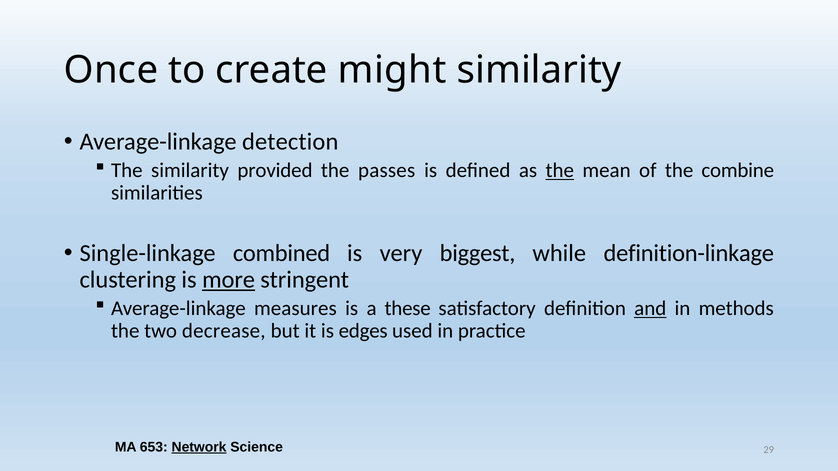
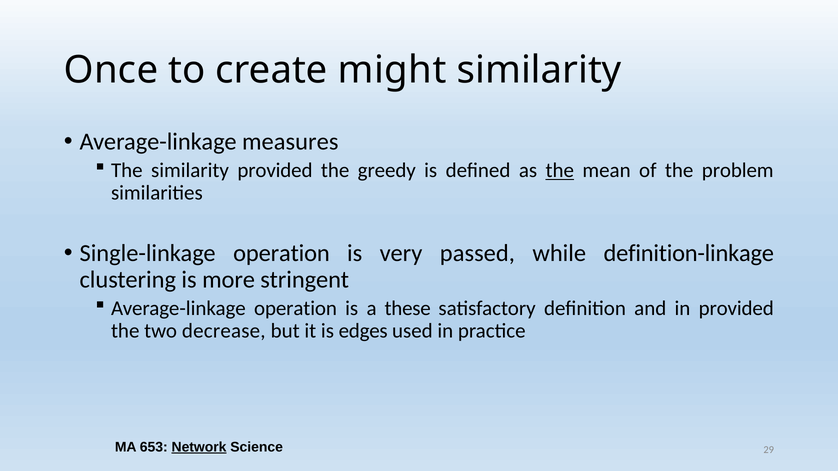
detection: detection -> measures (290, 142)
passes: passes -> greedy (387, 171)
combine: combine -> problem (738, 171)
Single-linkage combined: combined -> operation (281, 253)
biggest: biggest -> passed (477, 253)
more underline: present -> none (229, 280)
Average-linkage measures: measures -> operation (295, 309)
and underline: present -> none (650, 309)
in methods: methods -> provided (736, 309)
